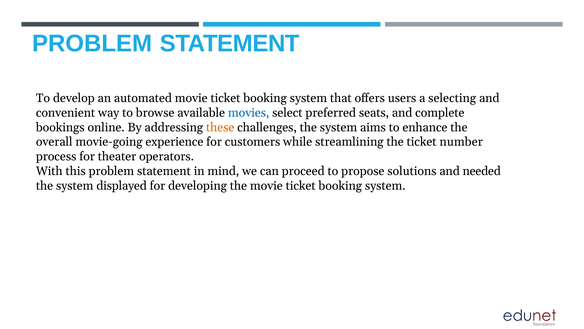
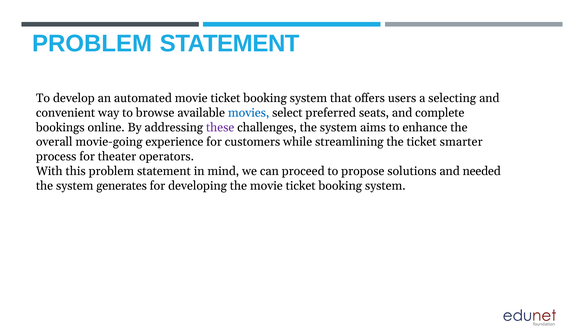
these colour: orange -> purple (220, 127)
number: number -> smarter (461, 142)
displayed: displayed -> generates (122, 186)
